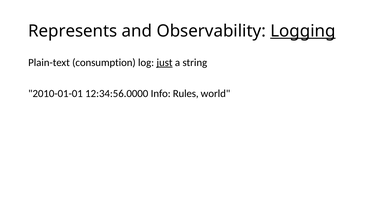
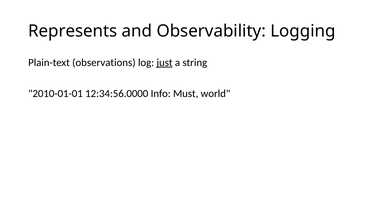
Logging underline: present -> none (303, 31)
consumption: consumption -> observations (104, 63)
Rules: Rules -> Must (186, 94)
